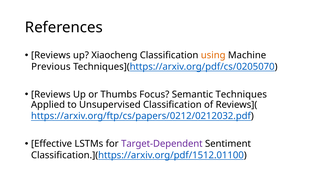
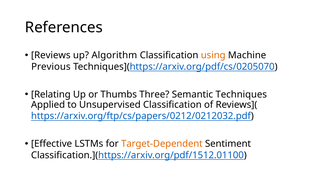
Xiaocheng: Xiaocheng -> Algorithm (114, 55)
Reviews: Reviews -> Relating (51, 94)
Focus: Focus -> Three (154, 94)
Target-Dependent colour: purple -> orange (162, 144)
